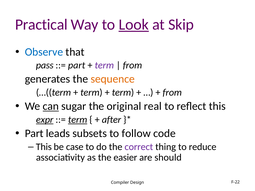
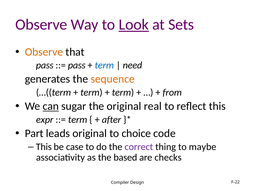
Practical: Practical -> Observe (41, 25)
Skip: Skip -> Sets (181, 25)
Observe colour: blue -> orange (44, 52)
part: part -> pass (77, 65)
term colour: purple -> blue (104, 65)
from: from -> need (132, 65)
expr underline: present -> none (45, 120)
term underline: present -> none (78, 120)
leads subsets: subsets -> original (90, 134)
follow: follow -> choice (136, 134)
reduce: reduce -> maybe (203, 147)
easier: easier -> based (125, 158)
should: should -> checks (168, 158)
